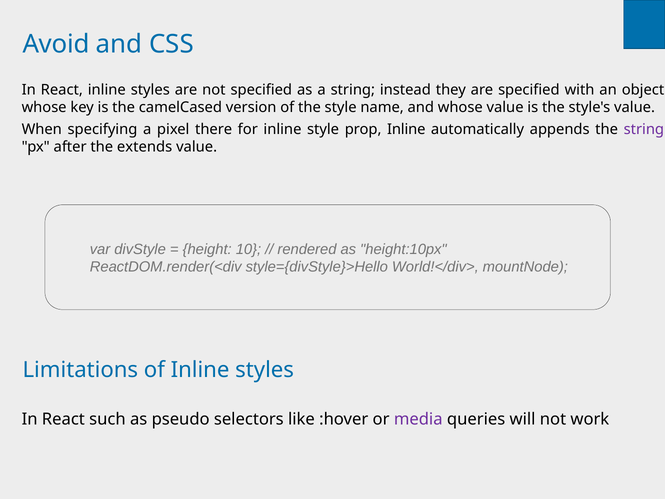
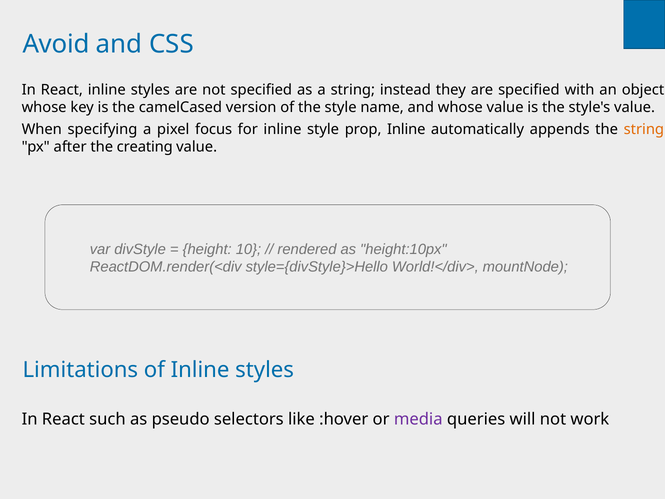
there: there -> focus (214, 129)
string colour: purple -> orange (644, 129)
extends: extends -> creating (145, 147)
